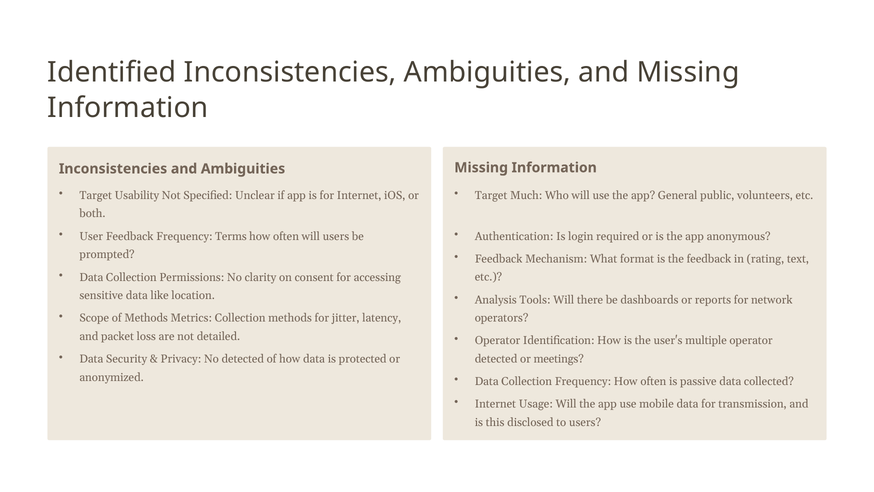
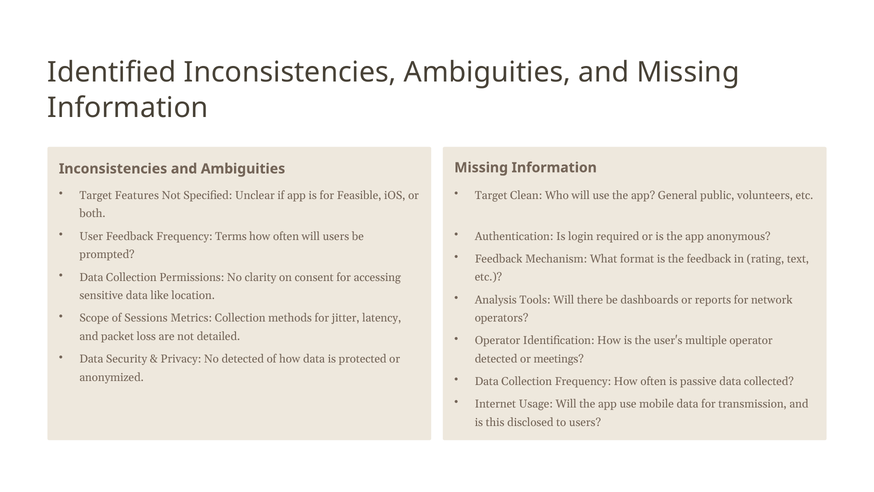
Usability: Usability -> Features (137, 195)
for Internet: Internet -> Feasible (359, 195)
Much: Much -> Clean (526, 195)
of Methods: Methods -> Sessions (146, 318)
